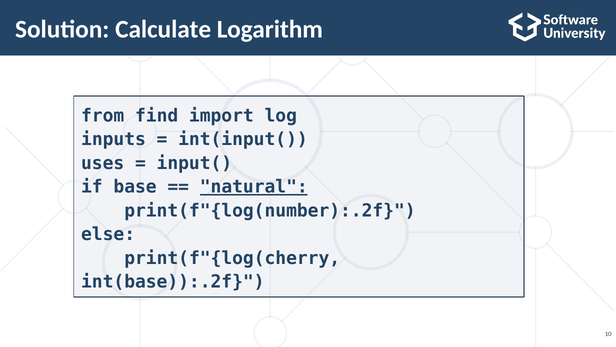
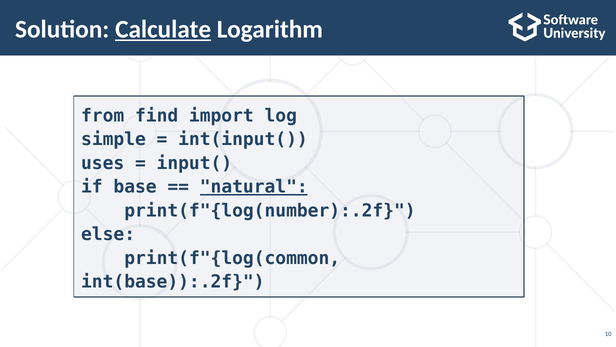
Calculate underline: none -> present (163, 29)
inputs: inputs -> simple (113, 139)
print(f"{log(cherry: print(f"{log(cherry -> print(f"{log(common (232, 258)
